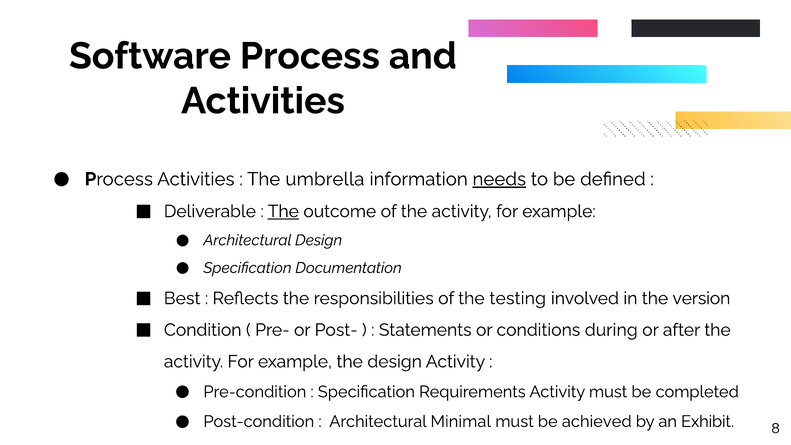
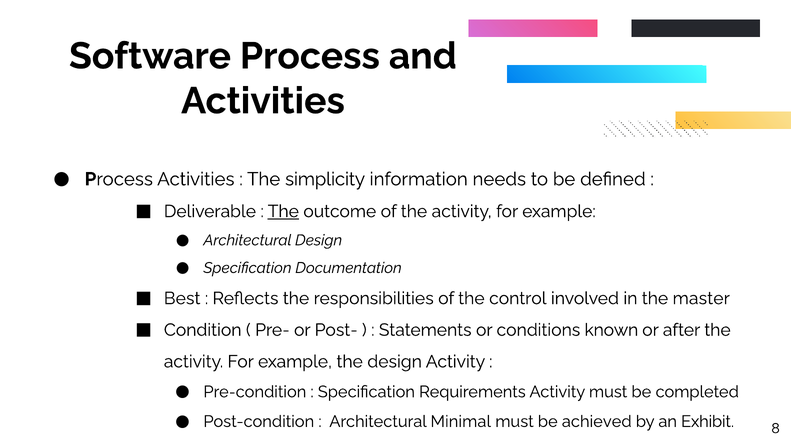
umbrella: umbrella -> simplicity (325, 179)
needs underline: present -> none (499, 179)
testing: testing -> control (518, 298)
version: version -> master (701, 298)
during: during -> known (611, 330)
